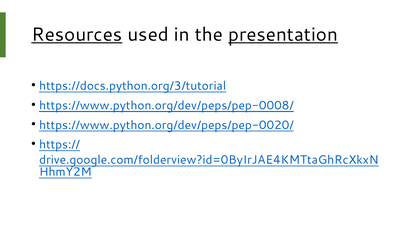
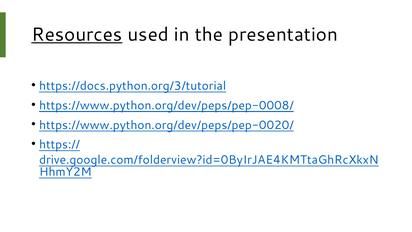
presentation underline: present -> none (283, 35)
